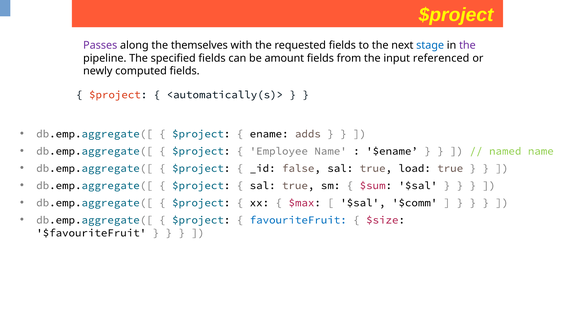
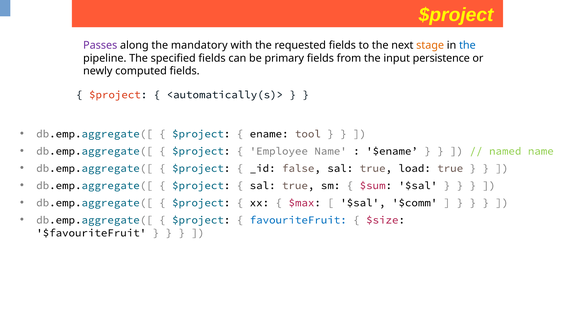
themselves: themselves -> mandatory (199, 45)
stage colour: blue -> orange (430, 45)
the colour: purple -> blue (467, 45)
amount: amount -> primary (284, 58)
referenced: referenced -> persistence (441, 58)
adds: adds -> tool (308, 134)
